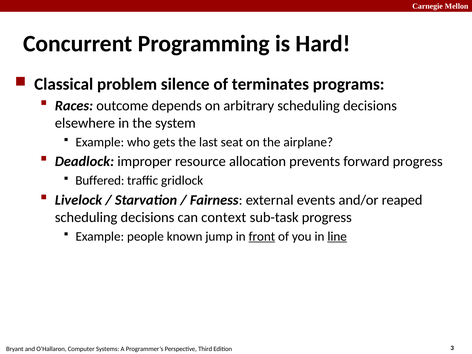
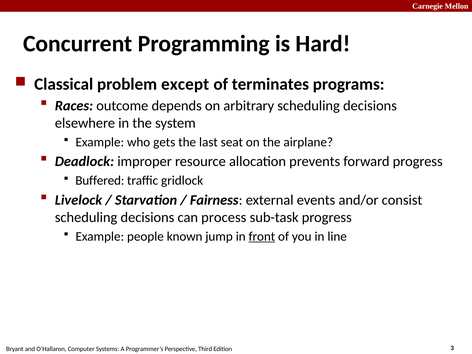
silence: silence -> except (185, 84)
reaped: reaped -> consist (402, 200)
context: context -> process (224, 217)
line underline: present -> none (337, 236)
